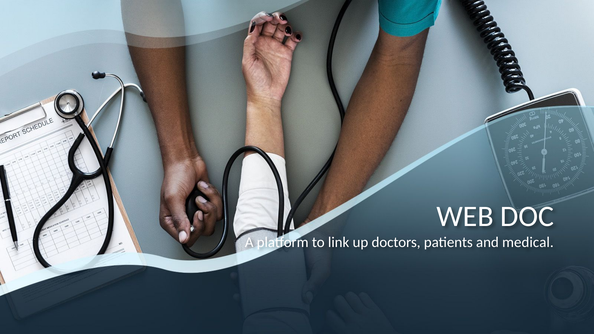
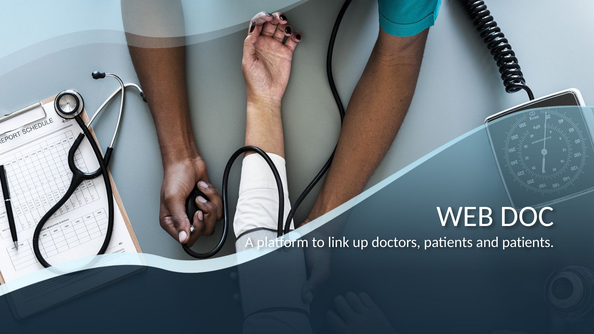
and medical: medical -> patients (528, 242)
